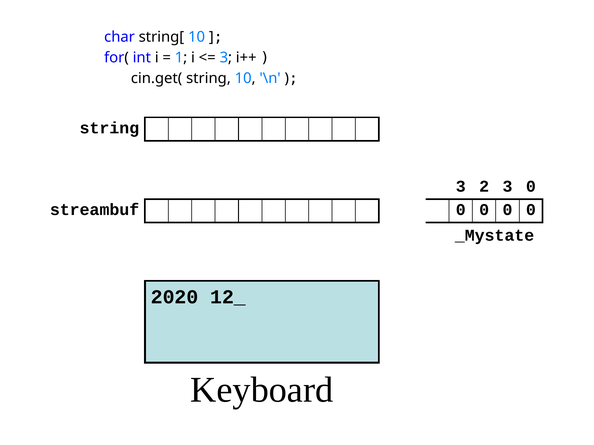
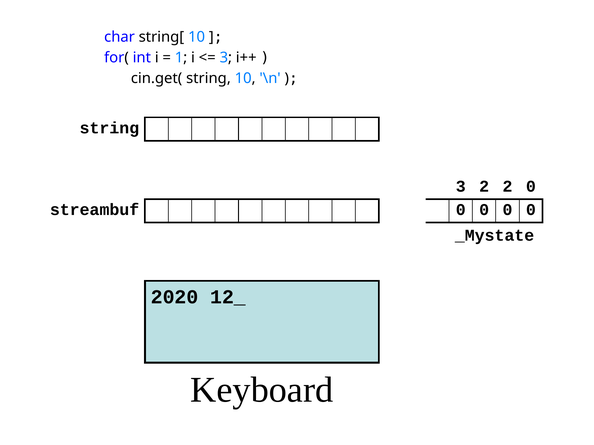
2 3: 3 -> 2 (508, 187)
